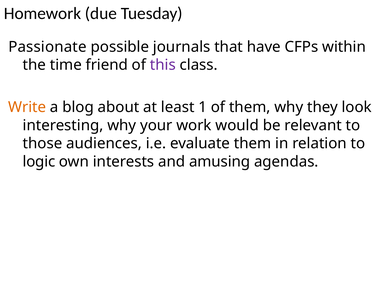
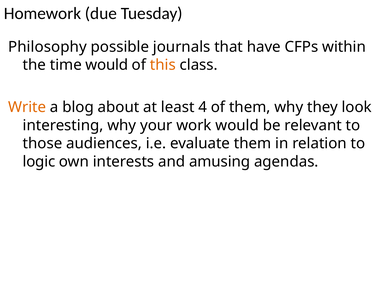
Passionate: Passionate -> Philosophy (47, 47)
time friend: friend -> would (107, 65)
this colour: purple -> orange (163, 65)
1: 1 -> 4 (203, 107)
